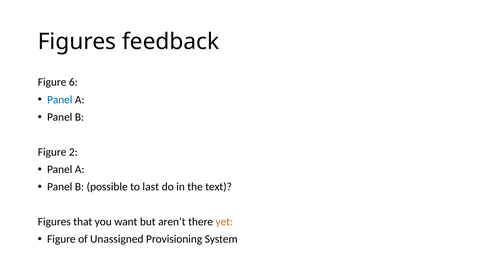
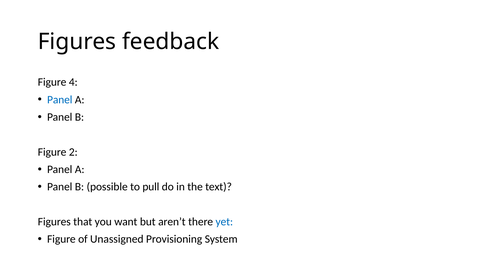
6: 6 -> 4 (73, 82)
last: last -> pull (151, 187)
yet colour: orange -> blue (224, 222)
